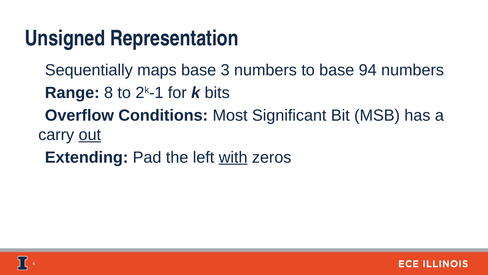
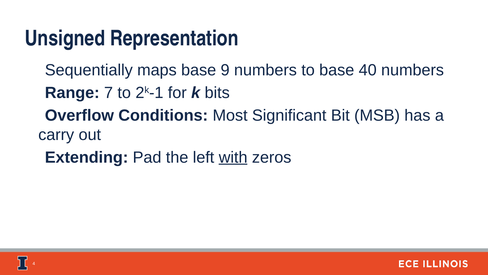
3: 3 -> 9 (225, 70)
94: 94 -> 40 (368, 70)
8: 8 -> 7 (109, 93)
out underline: present -> none (90, 135)
